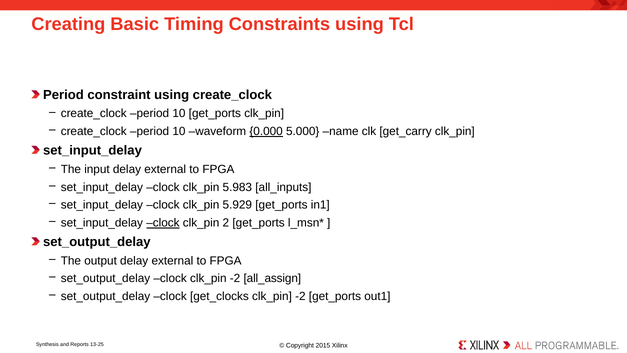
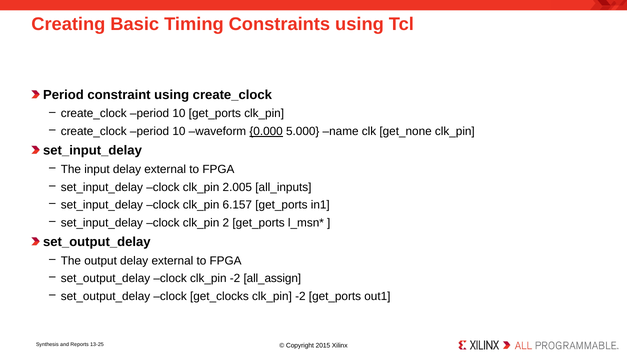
get_carry: get_carry -> get_none (406, 131)
5.983: 5.983 -> 2.005 (237, 187)
5.929: 5.929 -> 6.157 (237, 205)
clock underline: present -> none (163, 223)
